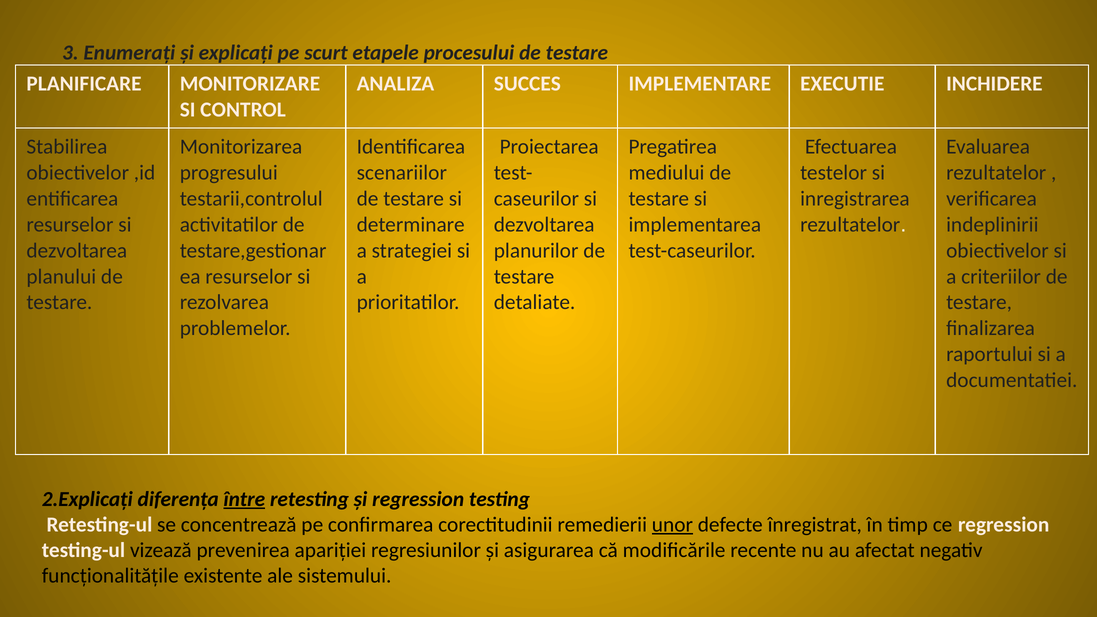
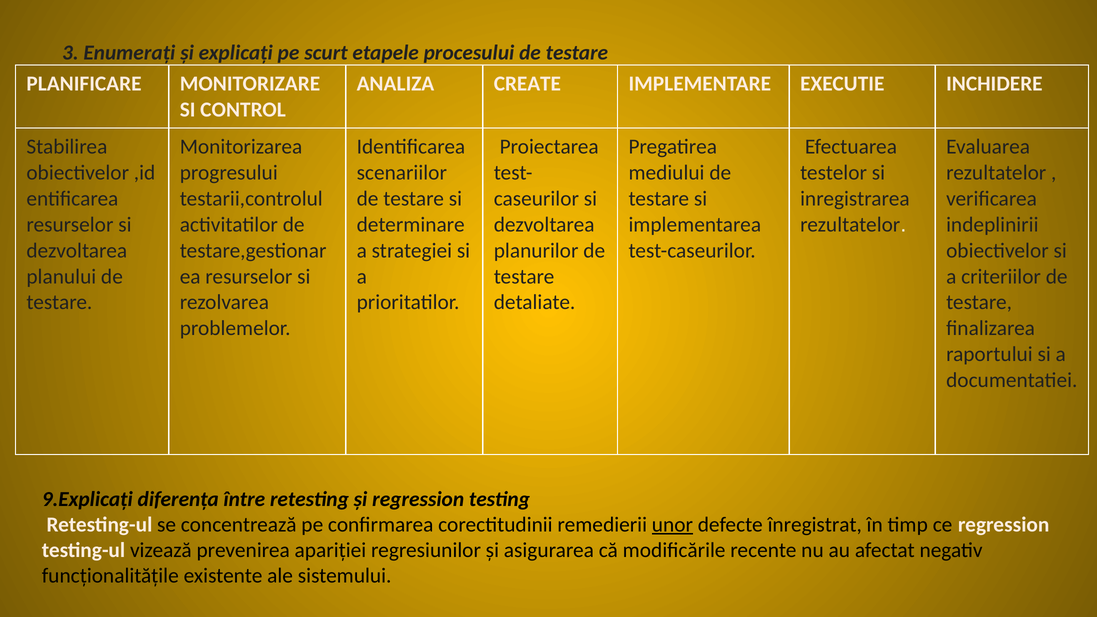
SUCCES: SUCCES -> CREATE (527, 84)
2.Explicați: 2.Explicați -> 9.Explicați (87, 499)
între underline: present -> none (244, 499)
